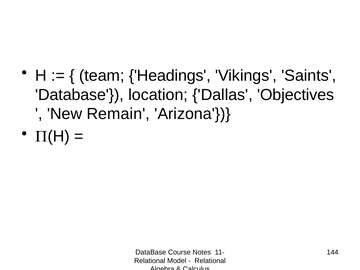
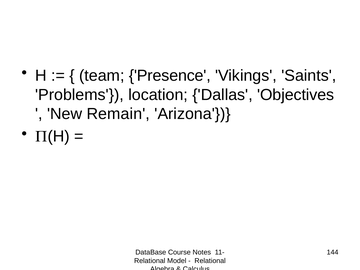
Headings: Headings -> Presence (170, 76)
Database: Database -> Problems (79, 95)
